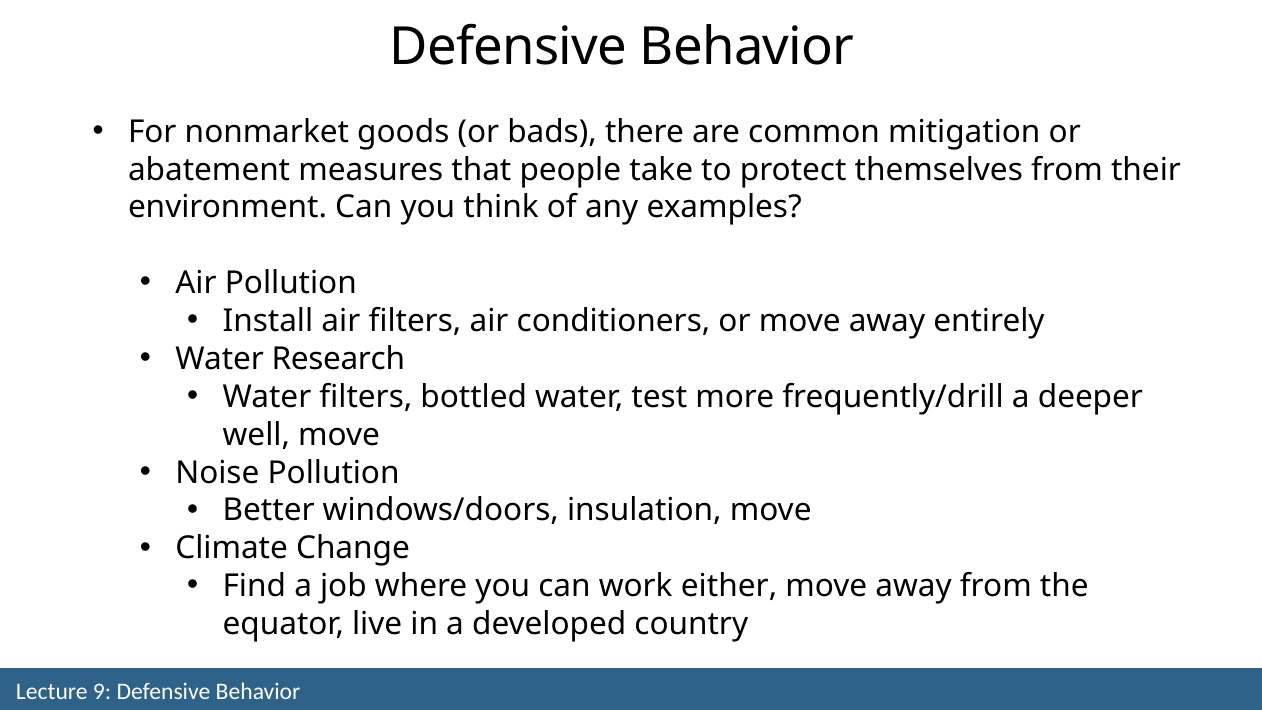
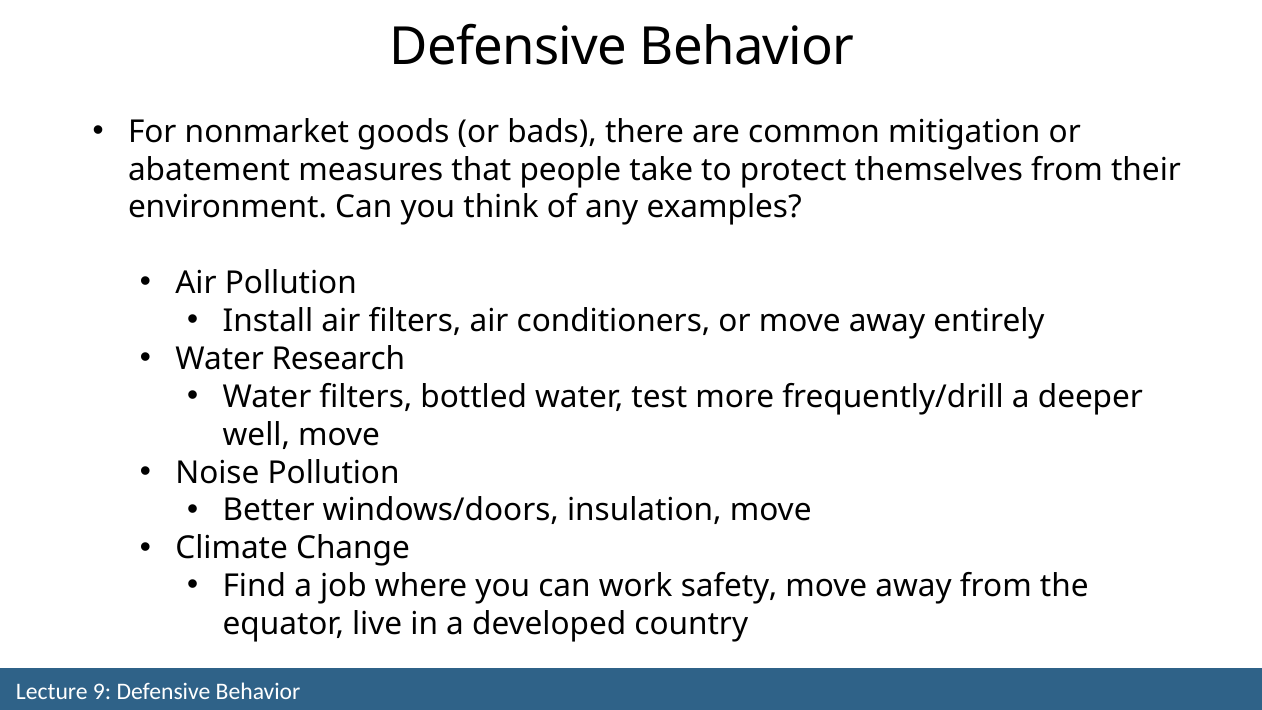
either: either -> safety (729, 586)
